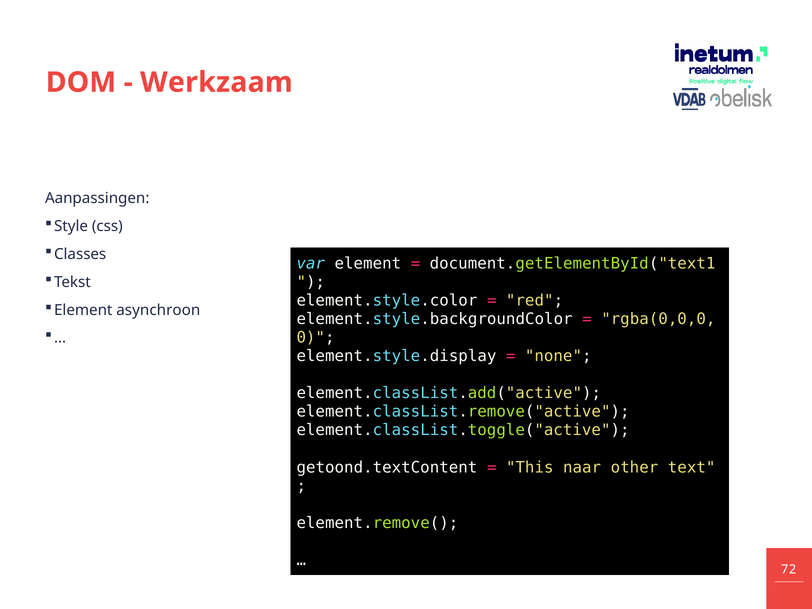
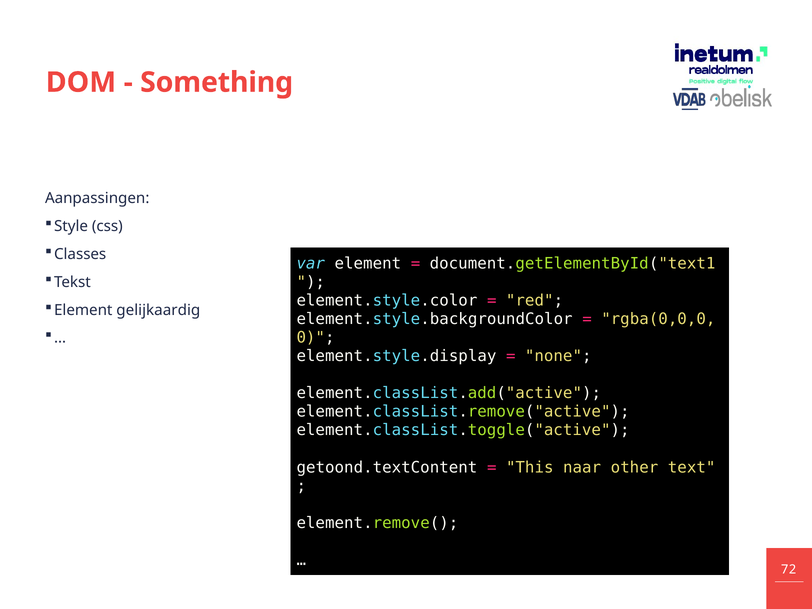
Werkzaam: Werkzaam -> Something (217, 82)
asynchroon: asynchroon -> gelijkaardig (158, 310)
